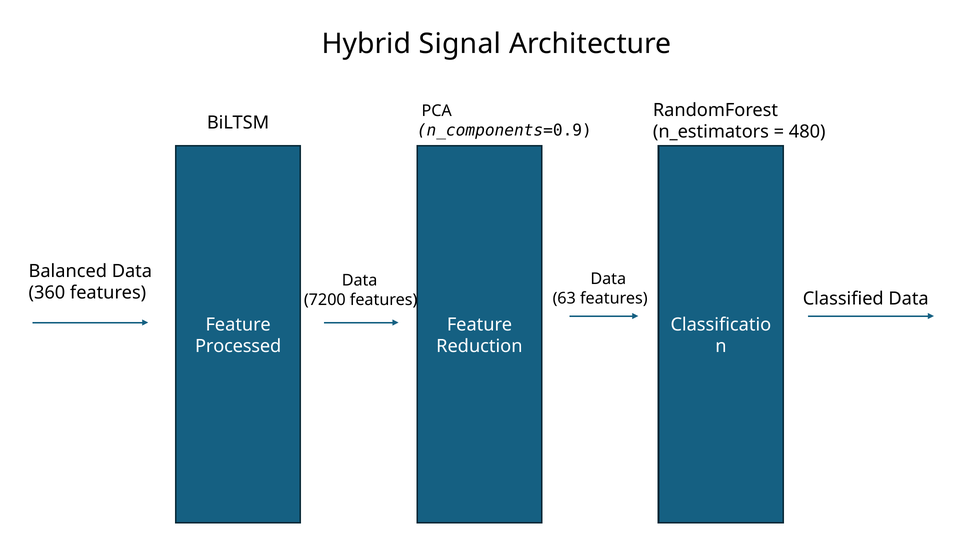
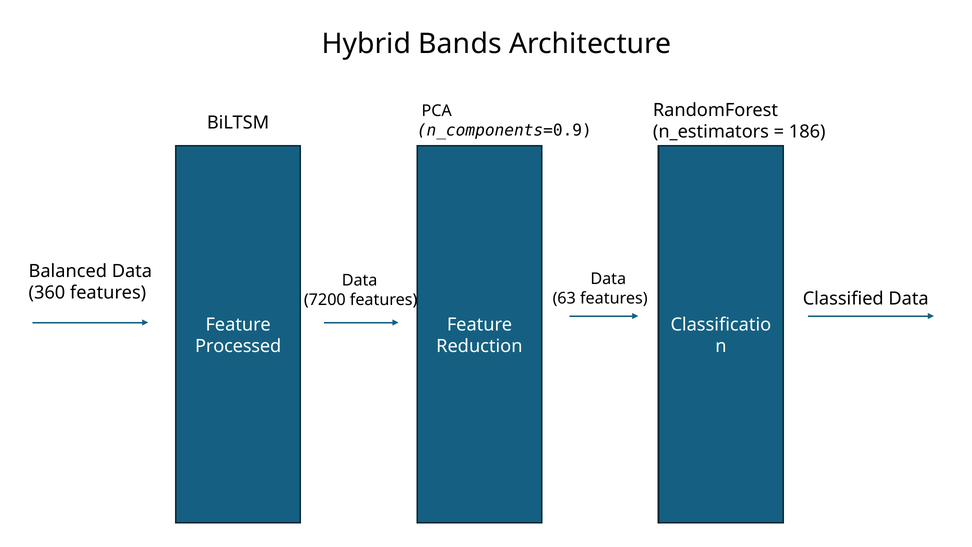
Signal: Signal -> Bands (460, 44)
480: 480 -> 186 (807, 132)
